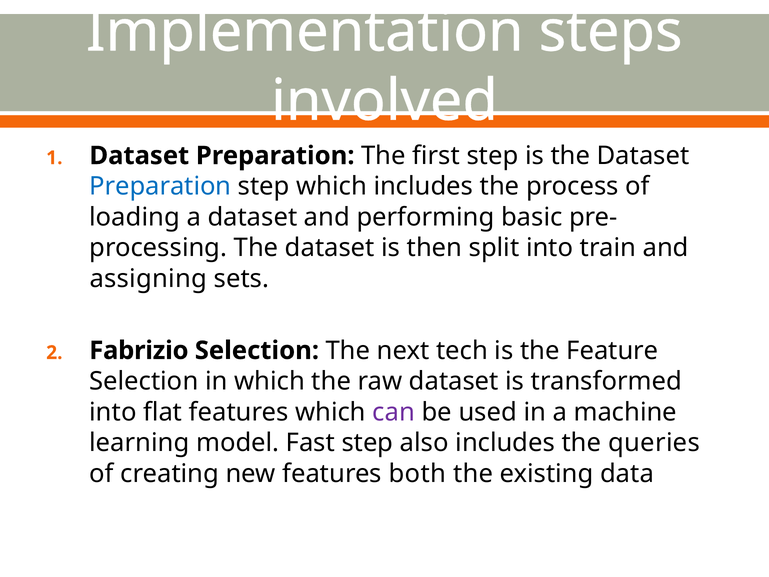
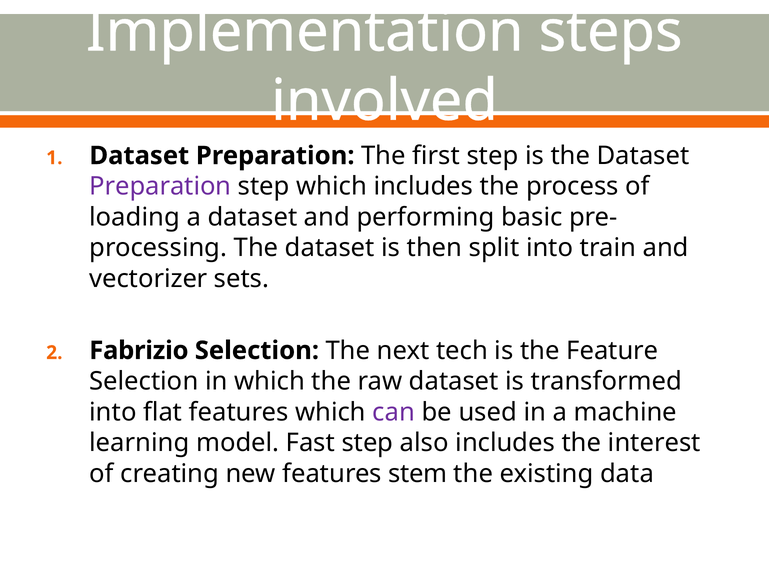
Preparation colour: blue -> purple (160, 186)
assigning: assigning -> vectorizer (148, 279)
queries: queries -> interest (654, 443)
both: both -> stem (418, 473)
